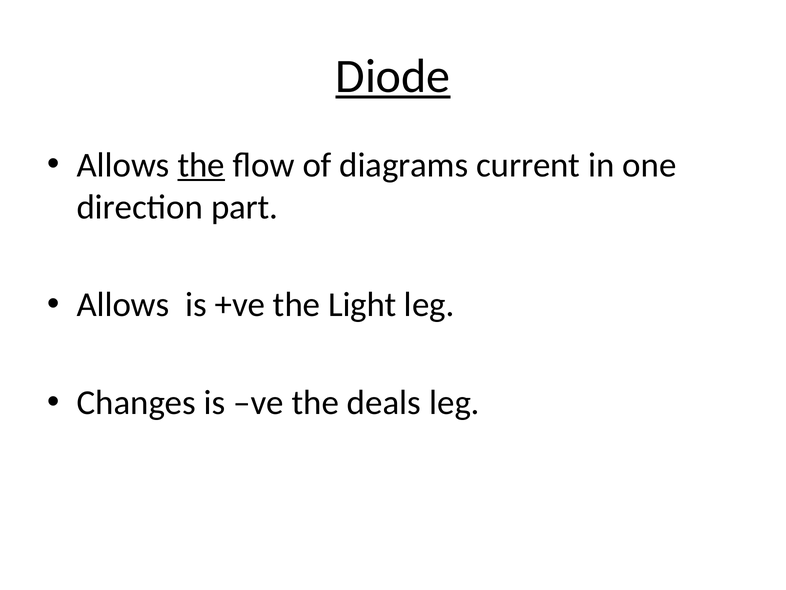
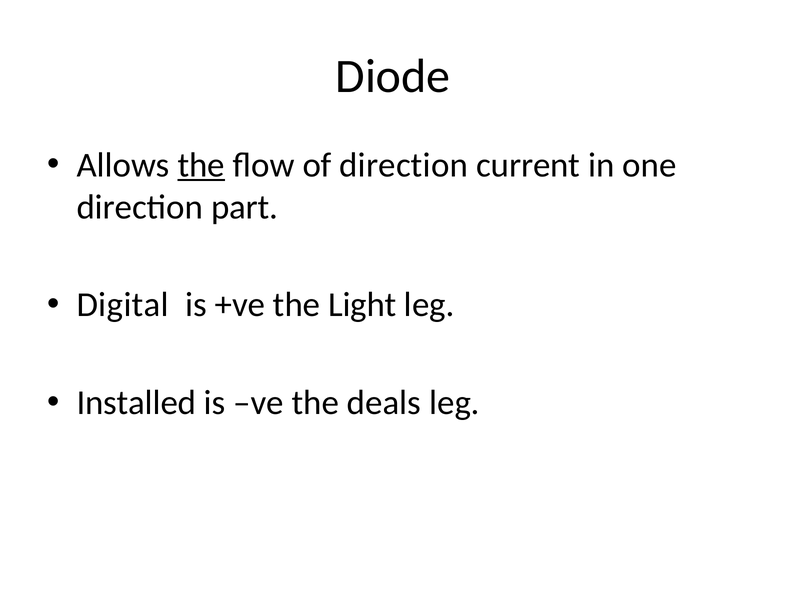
Diode underline: present -> none (393, 76)
of diagrams: diagrams -> direction (404, 165)
Allows: Allows -> Digital (123, 305)
Changes: Changes -> Installed (136, 403)
